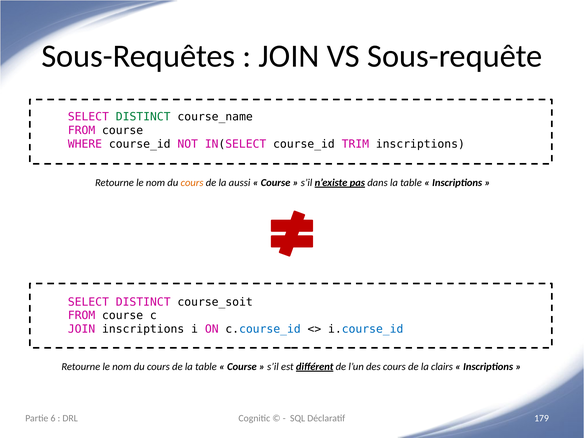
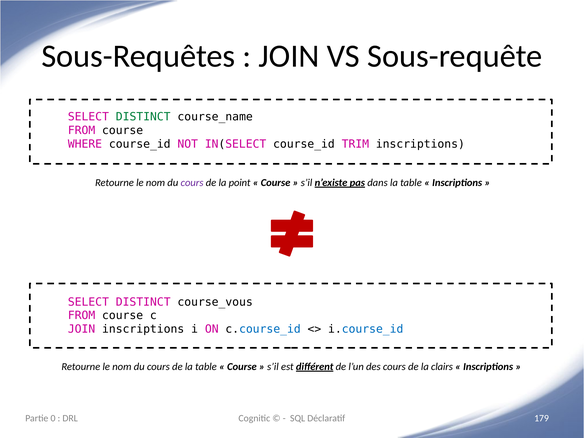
cours colour: orange -> purple (192, 183)
aussi: aussi -> point (240, 183)
course_soit: course_soit -> course_vous (215, 302)
6: 6 -> 0 (53, 418)
